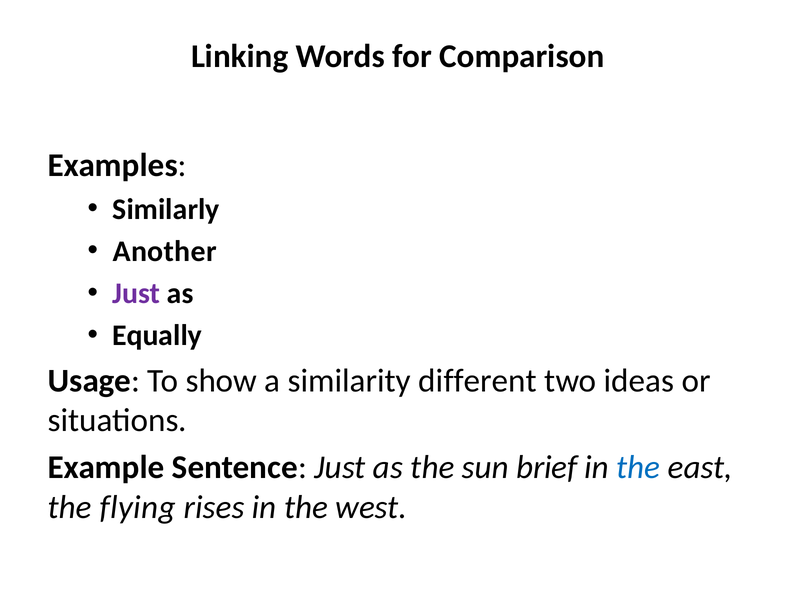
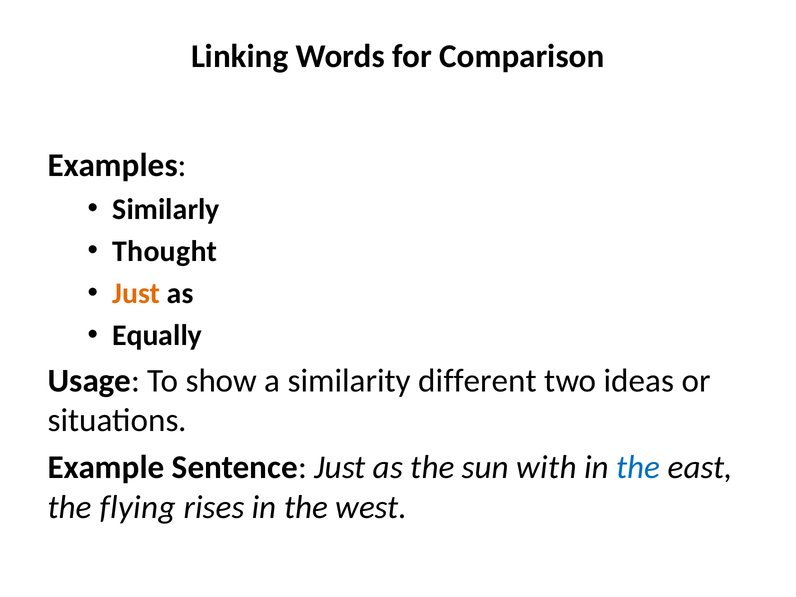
Another: Another -> Thought (165, 251)
Just colour: purple -> orange (136, 293)
brief: brief -> with (546, 467)
